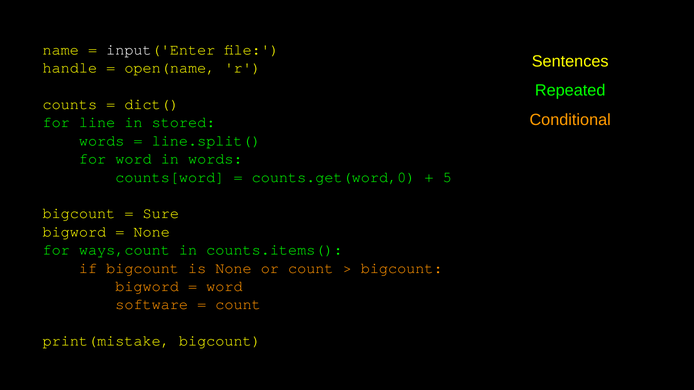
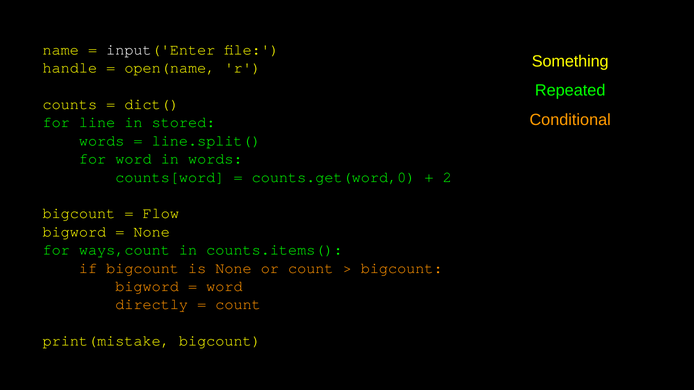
Sentences: Sentences -> Something (570, 61)
5: 5 -> 2 (447, 177)
Sure: Sure -> Flow (161, 214)
software: software -> directly (152, 305)
